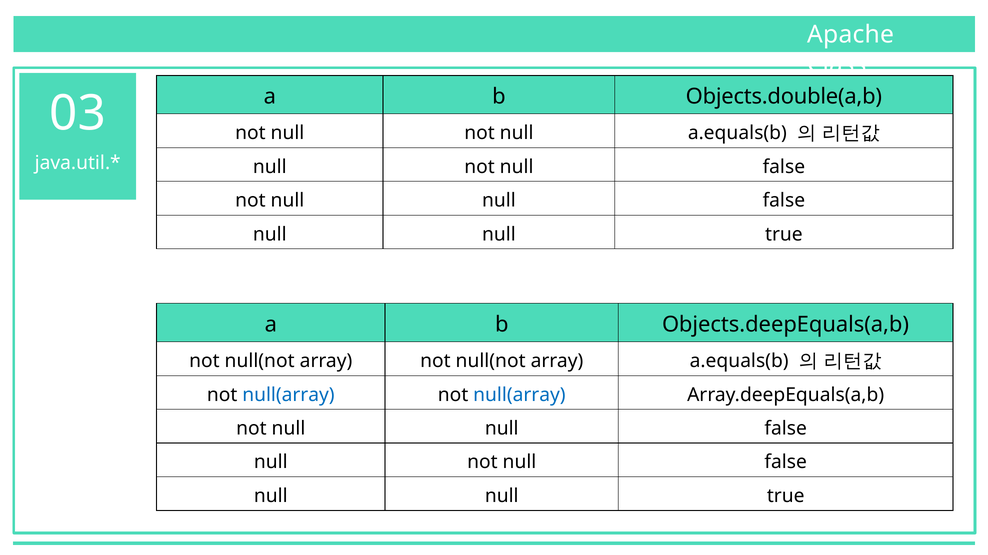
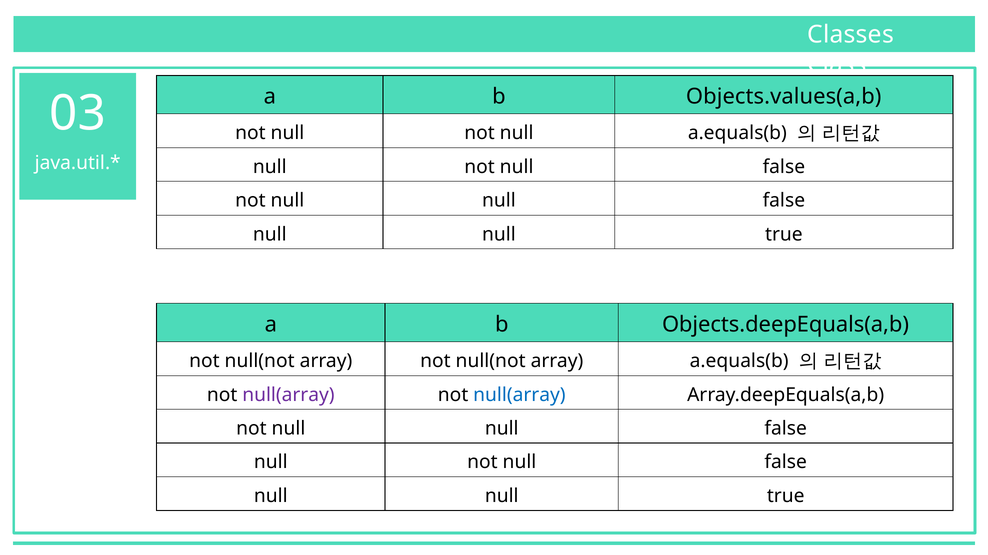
Apache: Apache -> Classes (851, 35)
Objects.double(a,b: Objects.double(a,b -> Objects.values(a,b (784, 97)
null(array colour: blue -> purple (288, 395)
